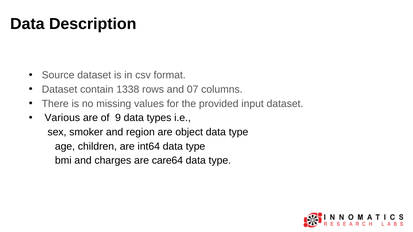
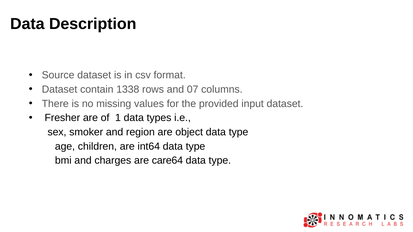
Various: Various -> Fresher (62, 118)
9: 9 -> 1 (118, 118)
